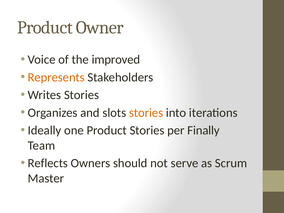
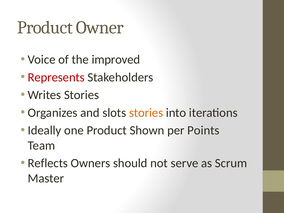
Represents colour: orange -> red (56, 77)
Product Stories: Stories -> Shown (147, 130)
Finally: Finally -> Points (203, 130)
